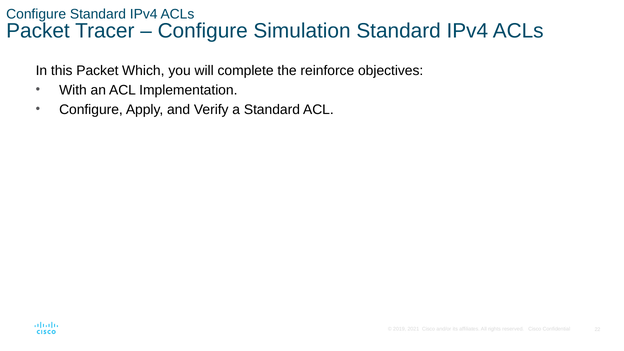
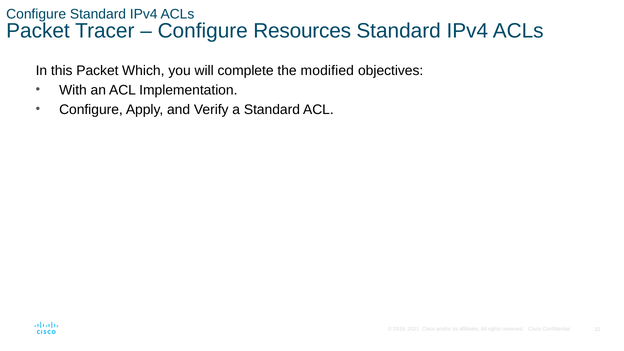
Simulation: Simulation -> Resources (302, 31)
reinforce: reinforce -> modified (327, 71)
